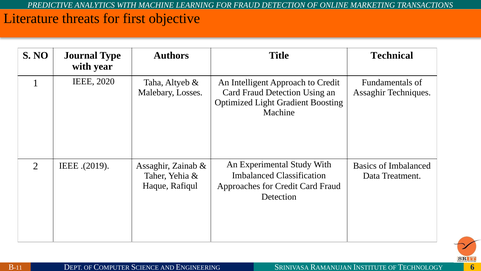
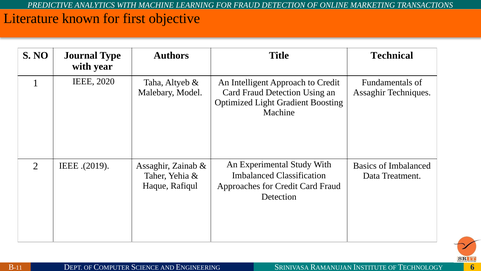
threats: threats -> known (81, 18)
Losses: Losses -> Model (189, 92)
